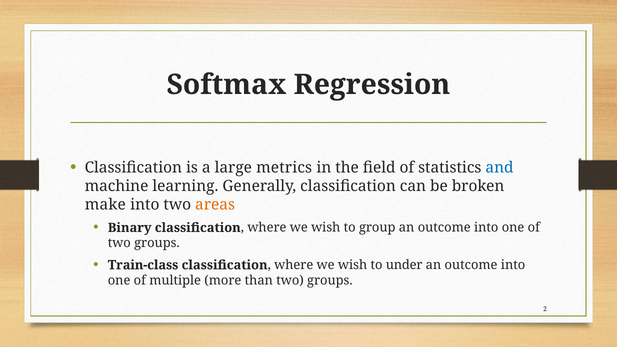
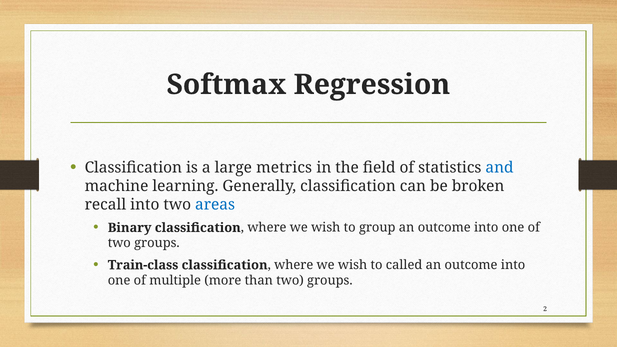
make: make -> recall (105, 205)
areas colour: orange -> blue (215, 205)
under: under -> called (404, 265)
